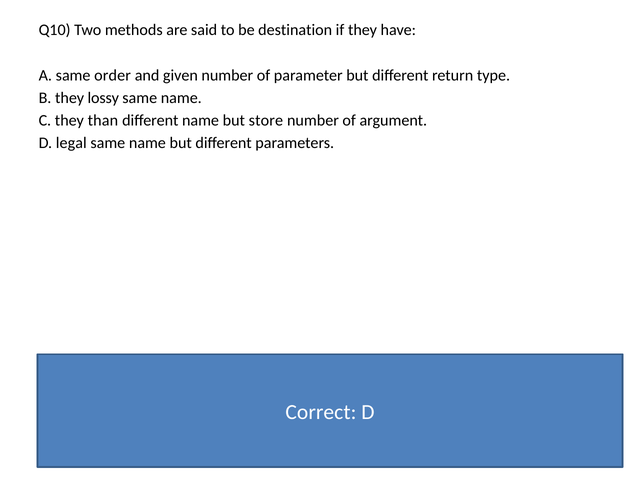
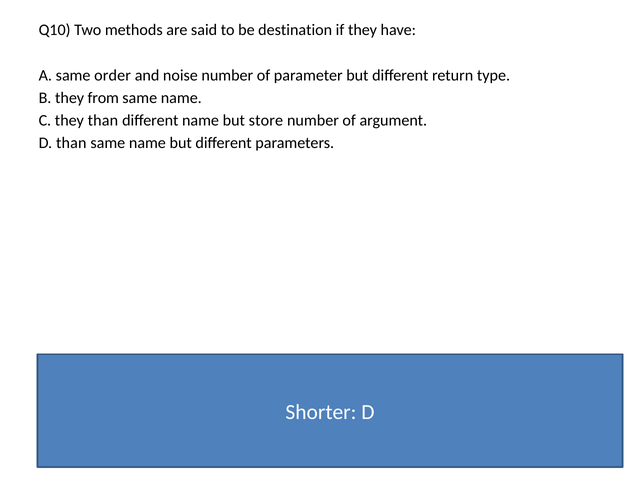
given: given -> noise (180, 75)
lossy: lossy -> from (103, 98)
D legal: legal -> than (71, 143)
Correct: Correct -> Shorter (321, 412)
